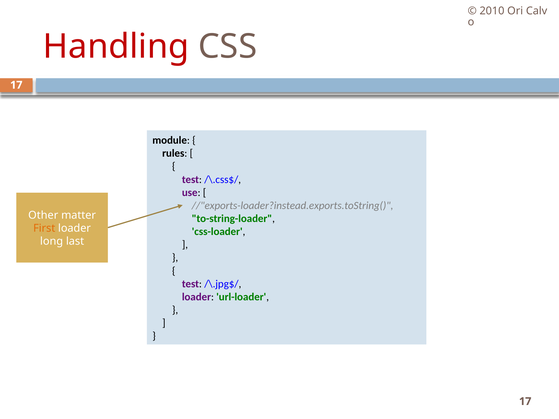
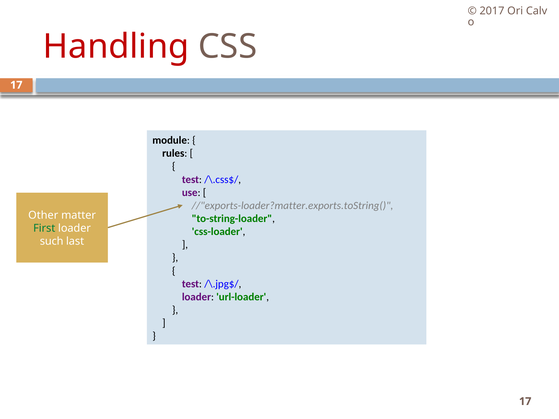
2010: 2010 -> 2017 (492, 11)
//"exports-loader?instead.exports.toString(: //"exports-loader?instead.exports.toString( -> //"exports-loader?matter.exports.toString( (293, 206)
First colour: orange -> green (44, 229)
long: long -> such (52, 242)
